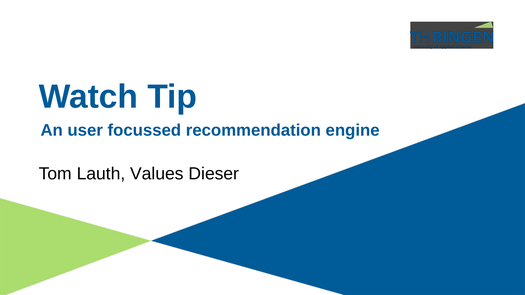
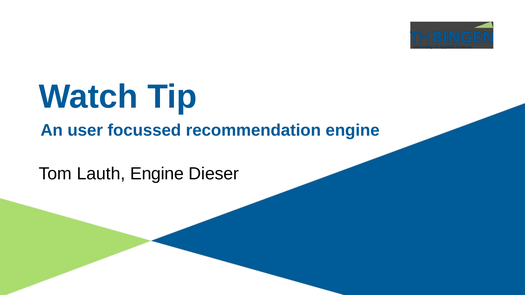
Lauth Values: Values -> Engine (157, 174)
